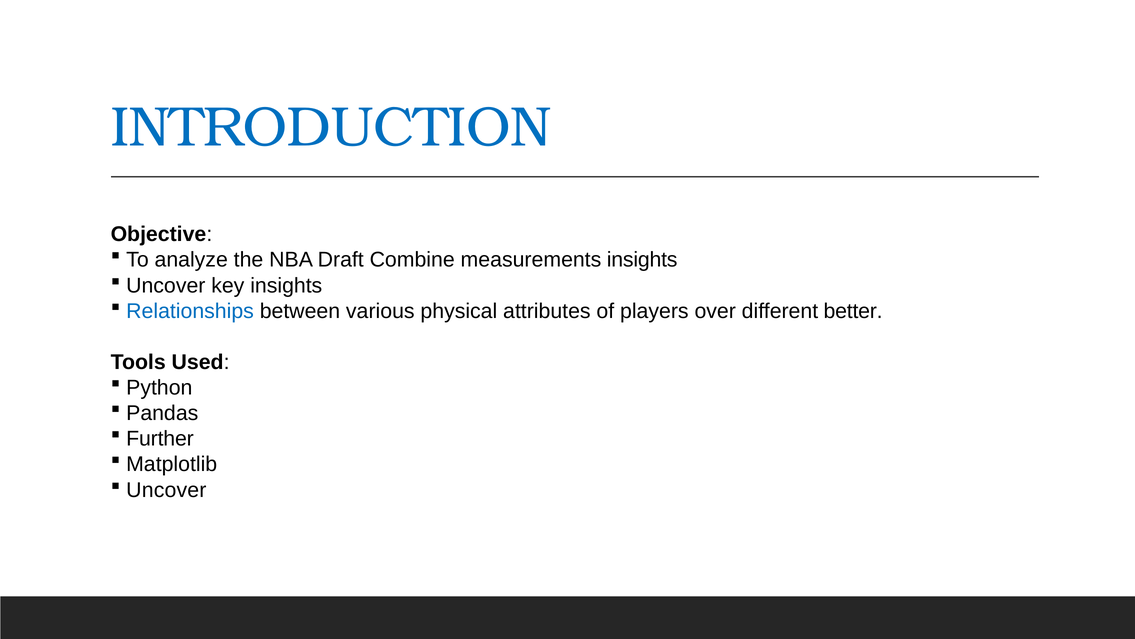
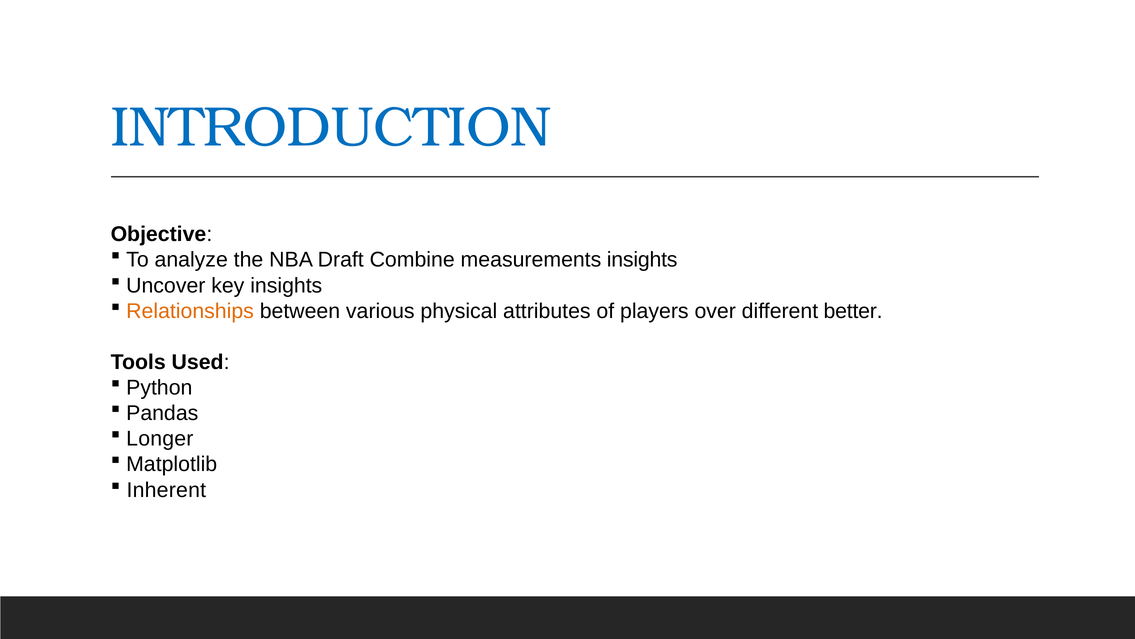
Relationships colour: blue -> orange (190, 311)
Further: Further -> Longer (160, 438)
Uncover: Uncover -> Inherent (166, 490)
